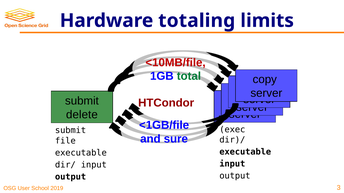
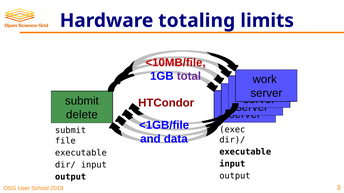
total colour: green -> purple (189, 76)
copy: copy -> work (265, 80)
sure: sure -> data (176, 139)
